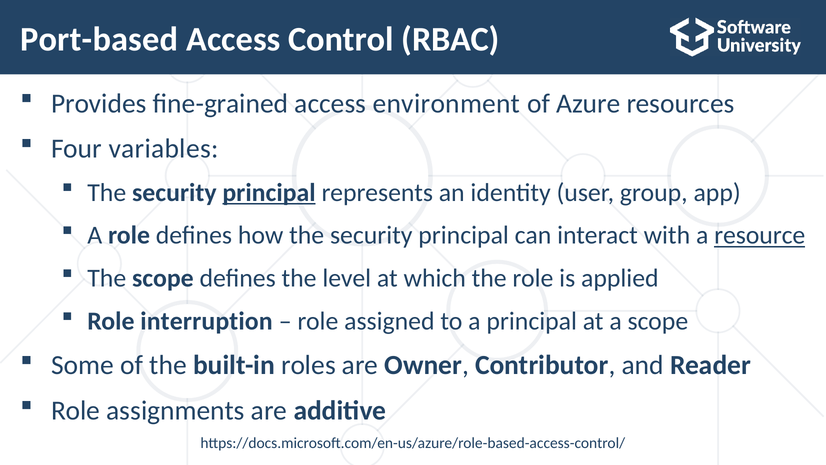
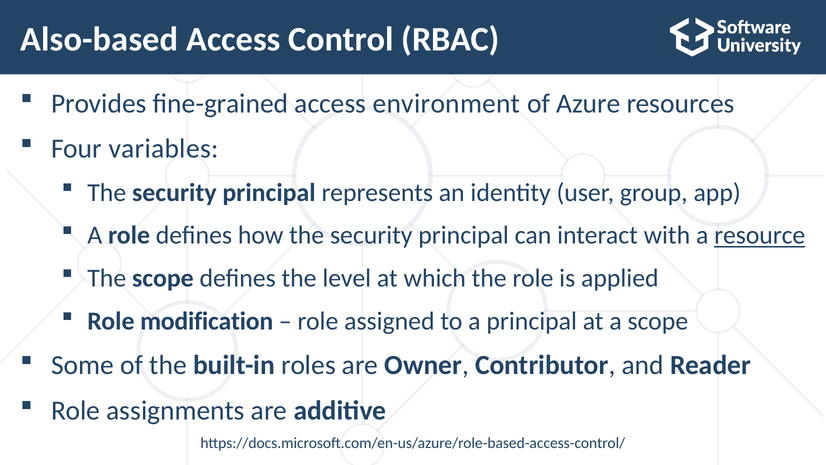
Port-based: Port-based -> Also-based (99, 39)
principal underline: present -> none (269, 192)
interruption: interruption -> modification (207, 321)
